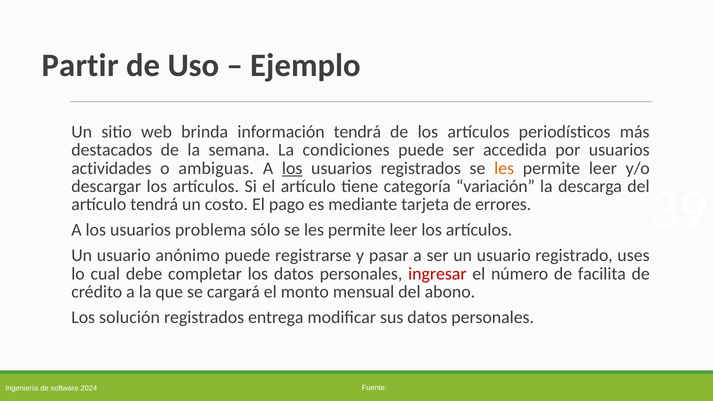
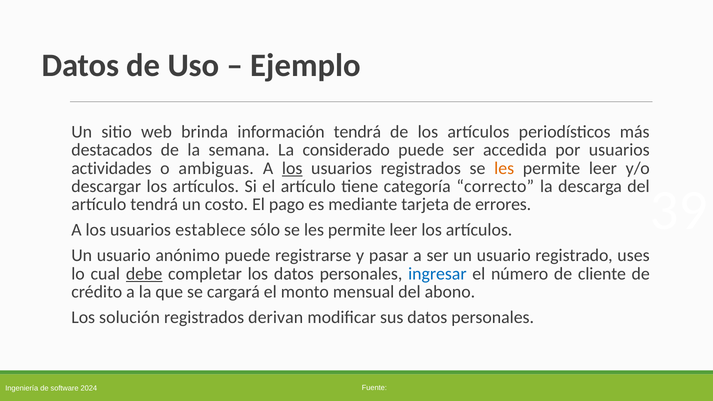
Partir: Partir -> Datos (80, 66)
condiciones: condiciones -> considerado (346, 150)
variación: variación -> correcto (495, 186)
problema: problema -> establece (211, 230)
debe underline: none -> present (144, 274)
ingresar colour: red -> blue (437, 274)
facilita: facilita -> cliente (602, 274)
entrega: entrega -> derivan (276, 317)
